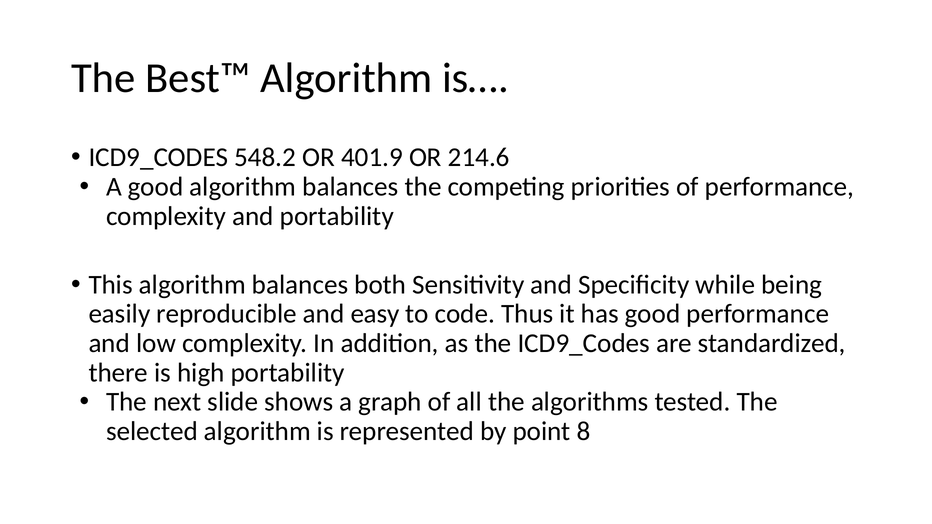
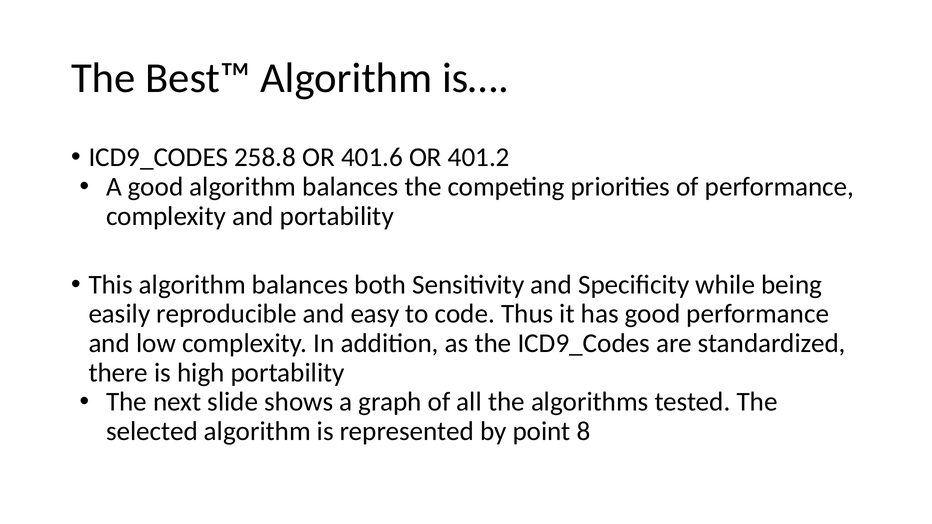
548.2: 548.2 -> 258.8 (265, 158)
401.9: 401.9 -> 401.6 (372, 158)
214.6: 214.6 -> 401.2 (479, 158)
